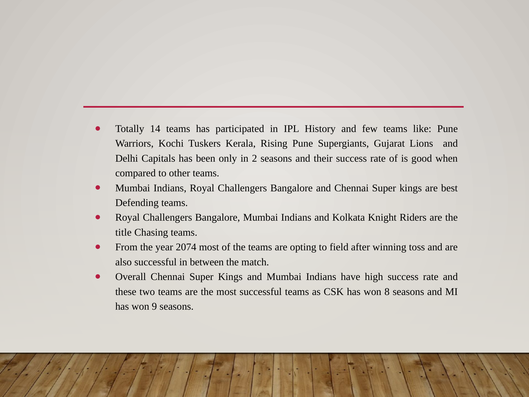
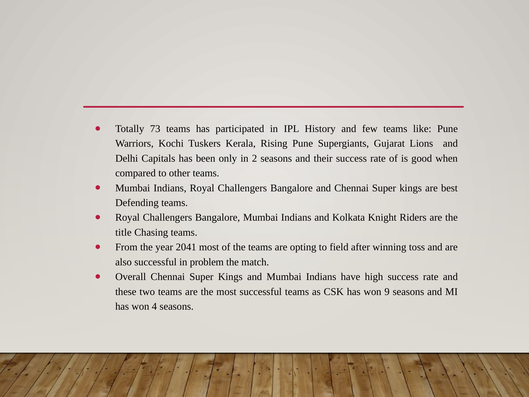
14: 14 -> 73 (155, 129)
2074: 2074 -> 2041 (186, 247)
between: between -> problem (207, 262)
8: 8 -> 9 (387, 291)
9: 9 -> 4 (154, 306)
